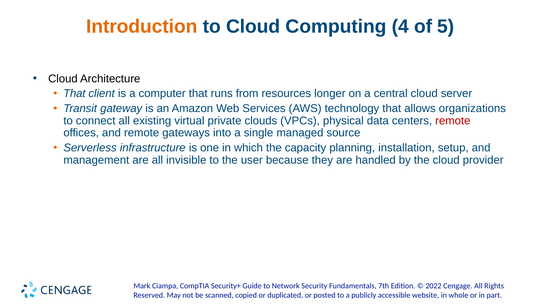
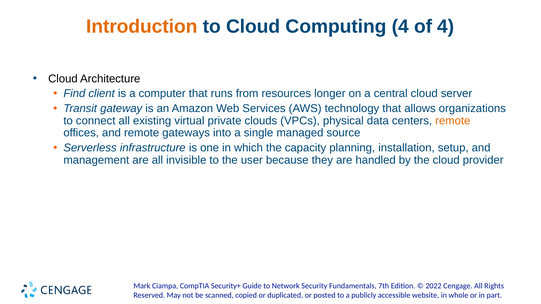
of 5: 5 -> 4 (446, 26)
That: That -> Find (74, 94)
remote colour: red -> orange (453, 121)
